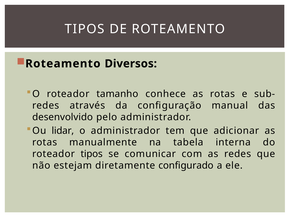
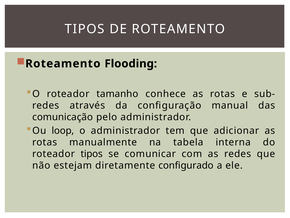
Diversos: Diversos -> Flooding (131, 64)
desenvolvido: desenvolvido -> comunicação (63, 117)
lidar: lidar -> loop (63, 130)
